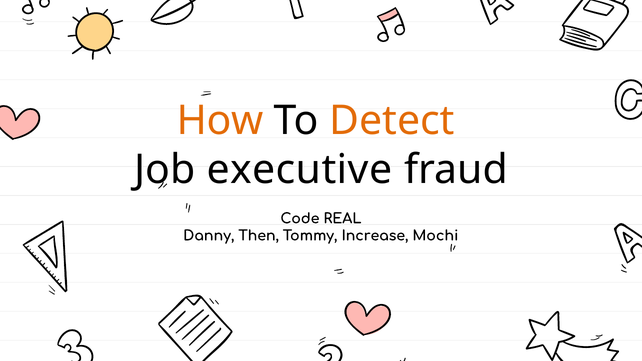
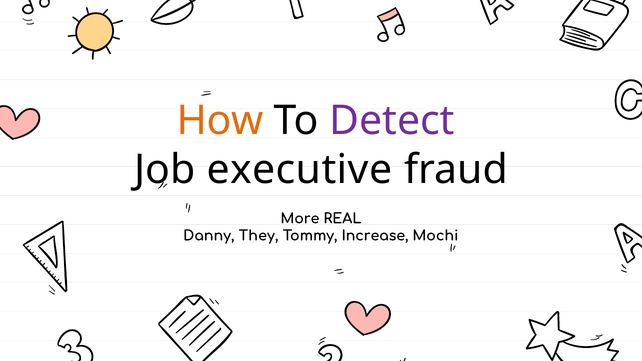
Detect colour: orange -> purple (392, 121)
Code: Code -> More (300, 219)
Then: Then -> They (259, 236)
